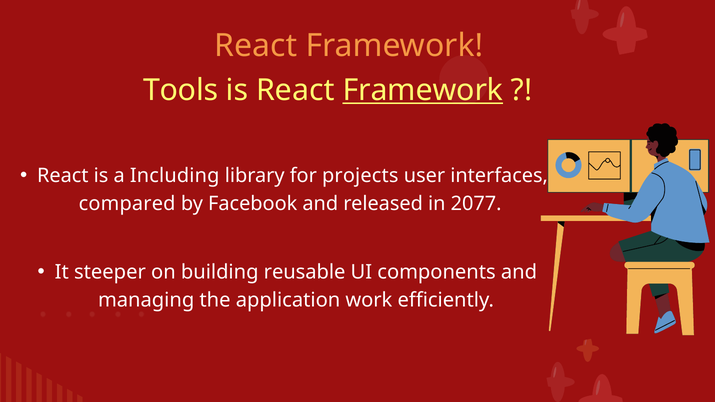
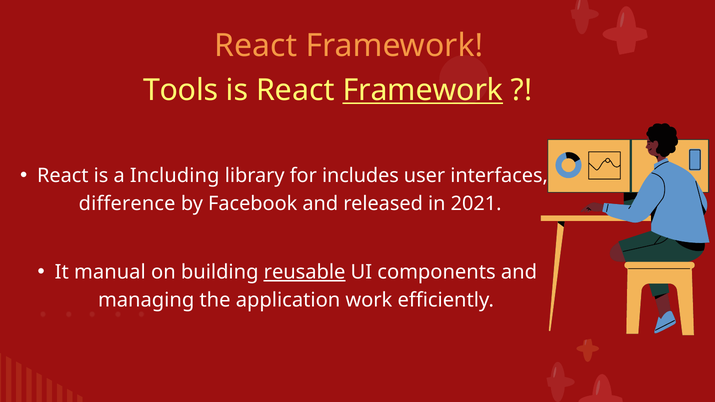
projects: projects -> includes (360, 176)
compared: compared -> difference (127, 204)
2077: 2077 -> 2021 (476, 204)
steeper: steeper -> manual (110, 272)
reusable underline: none -> present (305, 272)
